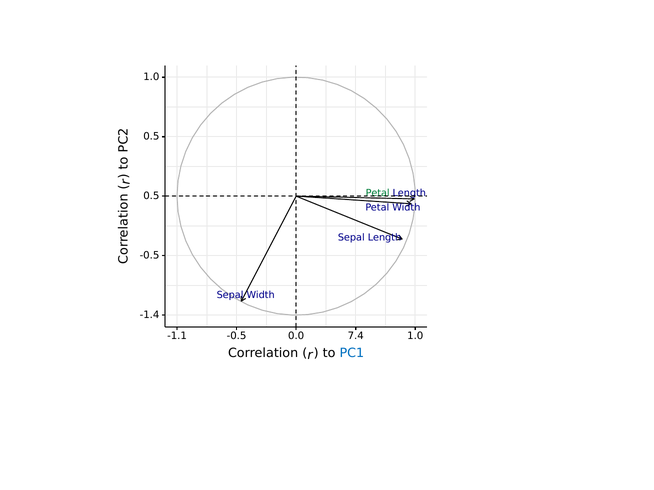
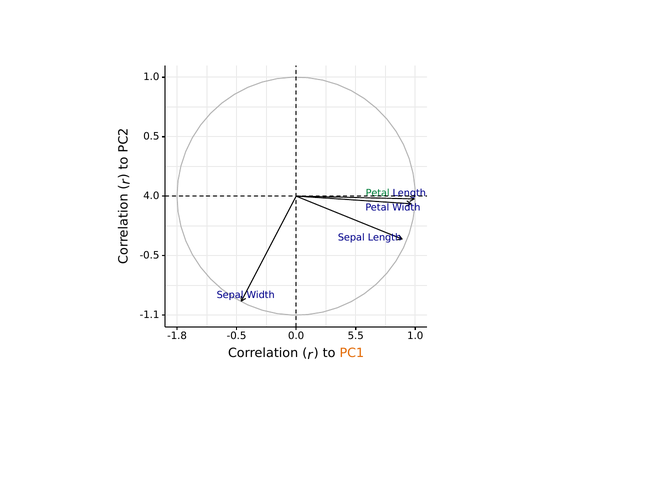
0.5: 0.5 -> 4.0 (151, 196)
-1.4: -1.4 -> -1.1 (150, 315)
-1.1: -1.1 -> -1.8 (177, 336)
7.4: 7.4 -> 5.5 (356, 336)
PC1 colour: blue -> orange (352, 354)
